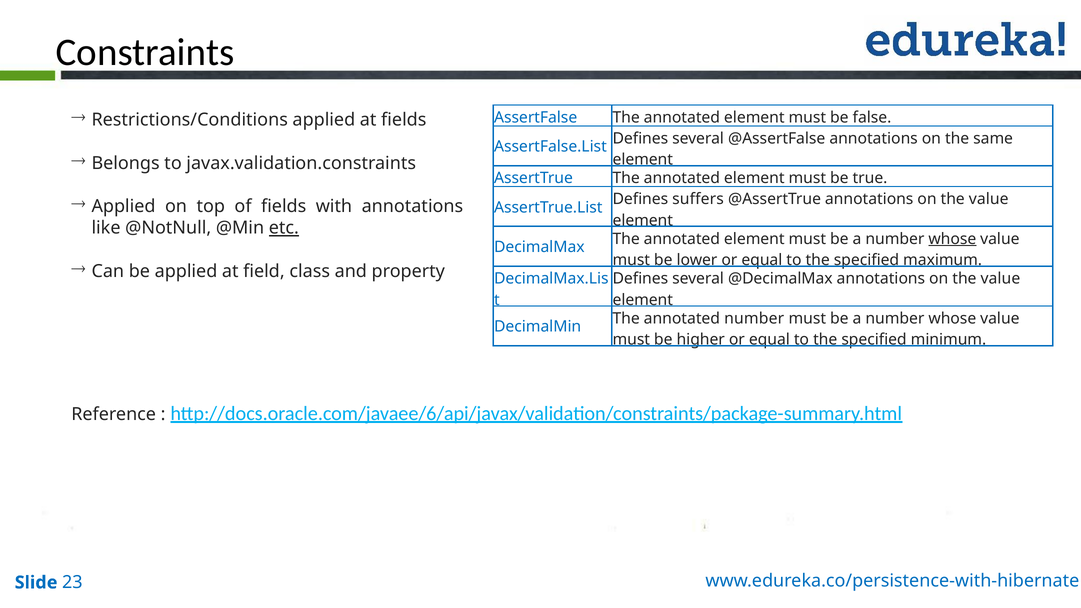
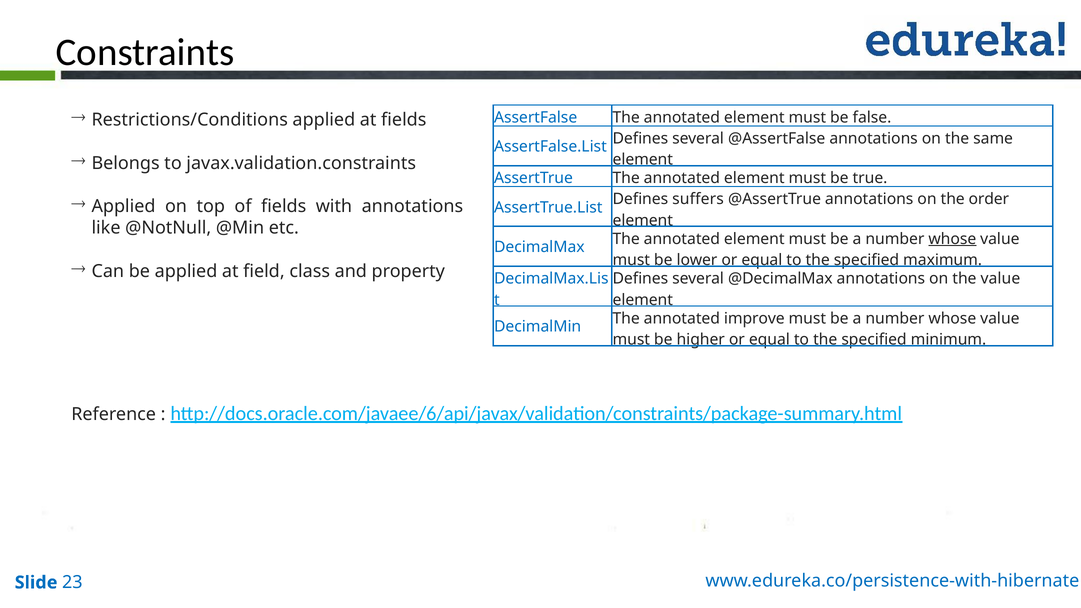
value: value -> order (989, 199)
etc underline: present -> none (284, 228)
annotated number: number -> improve (754, 319)
